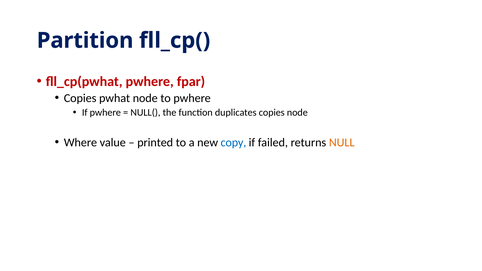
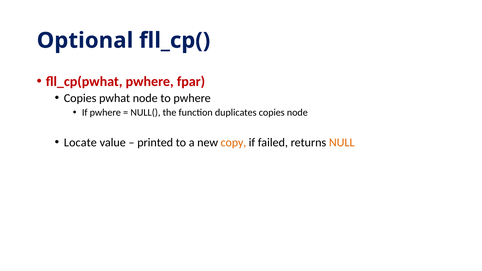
Partition: Partition -> Optional (85, 40)
Where: Where -> Locate (80, 142)
copy colour: blue -> orange (233, 142)
